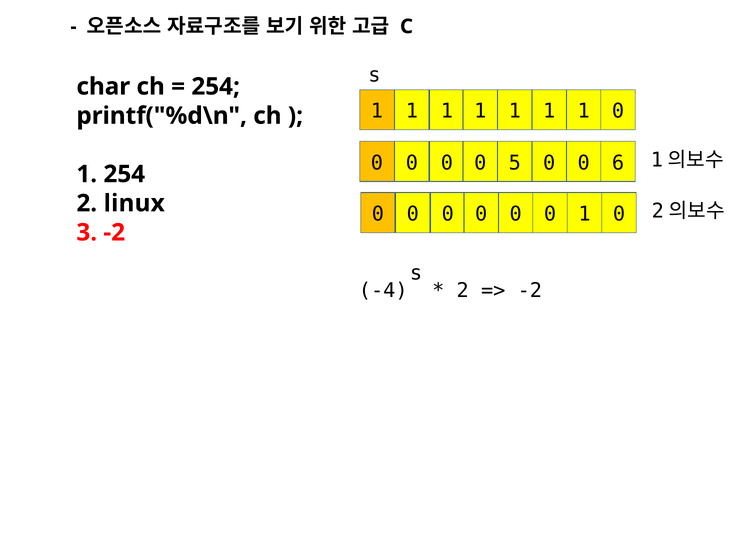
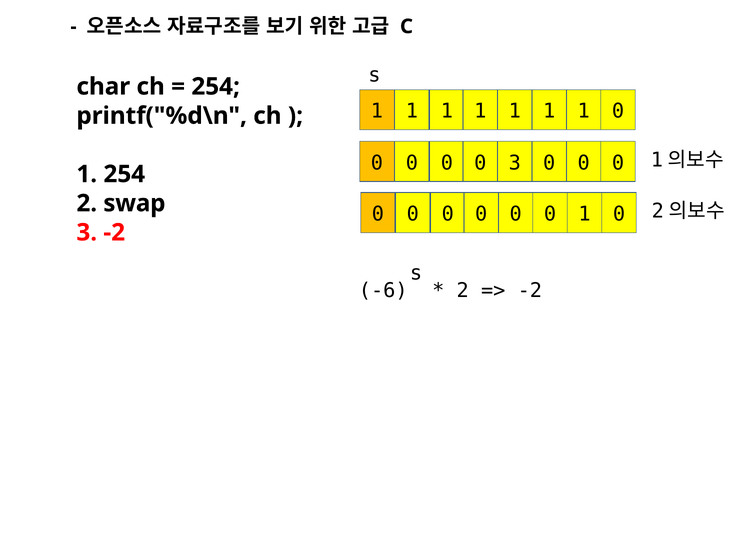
0 5: 5 -> 3 (515, 163)
6: 6 -> 0 (618, 163)
linux: linux -> swap (134, 203)
-4: -4 -> -6 (383, 291)
